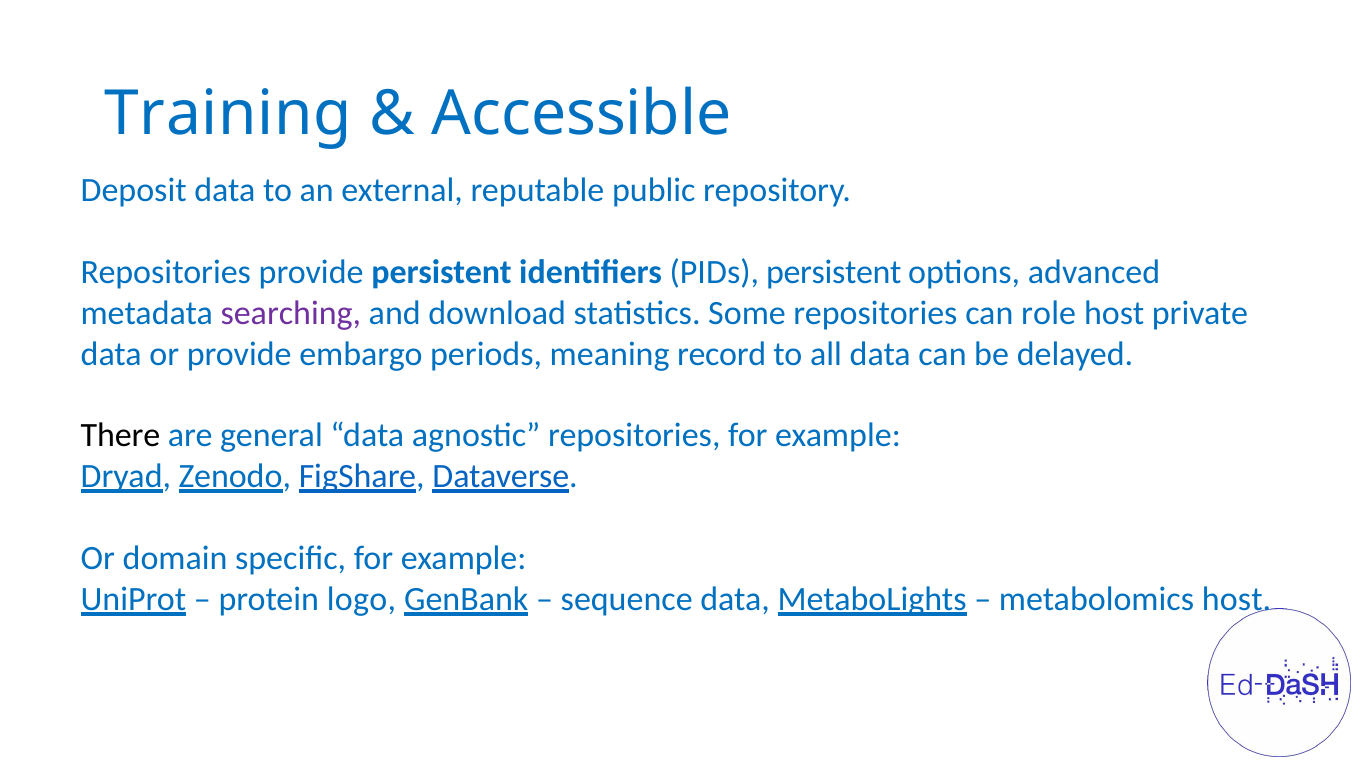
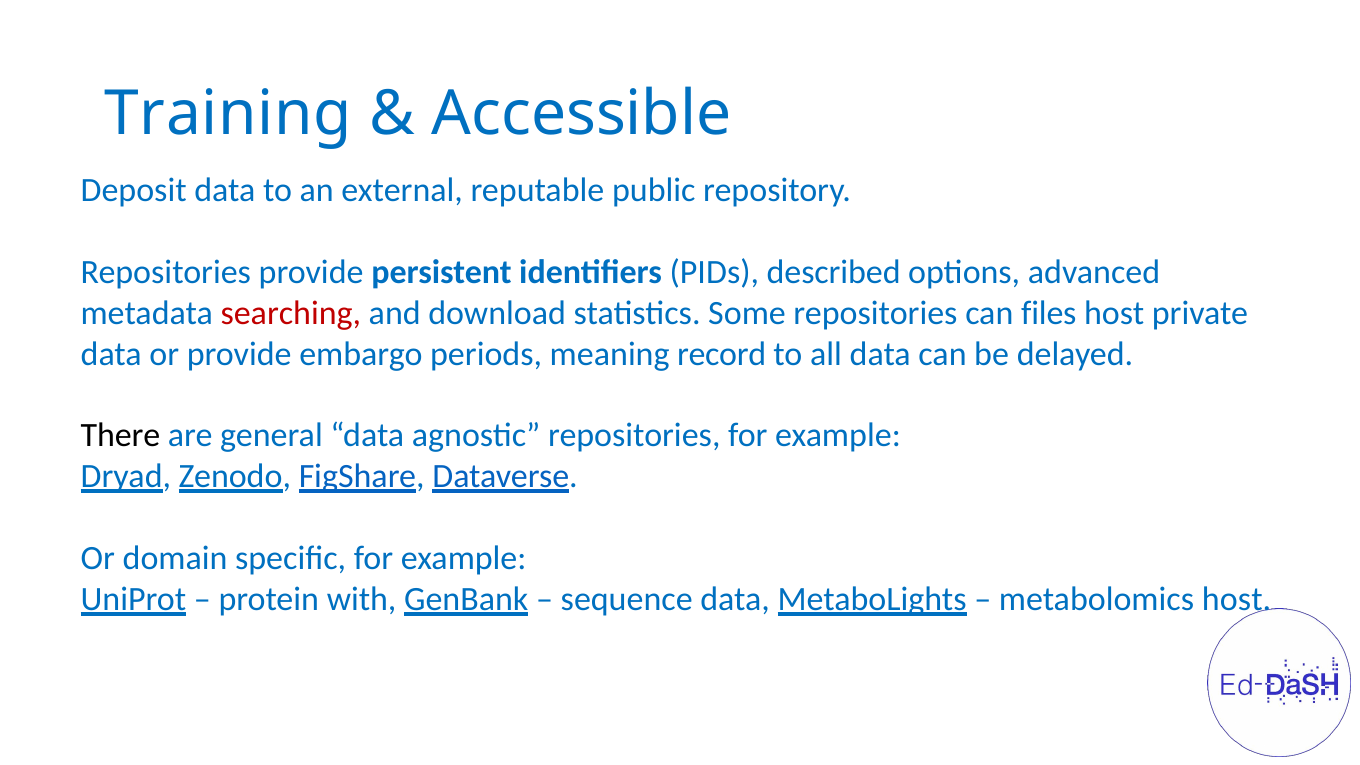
PIDs persistent: persistent -> described (834, 272)
searching colour: purple -> red (291, 313)
role: role -> files (1049, 313)
logo: logo -> with (362, 599)
